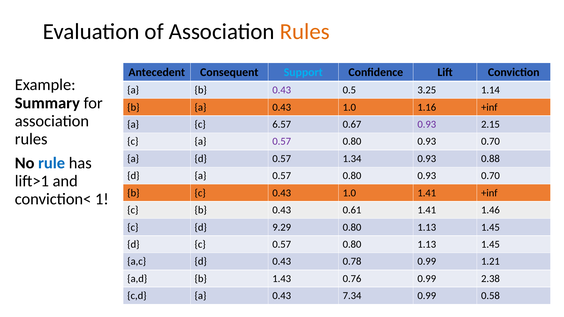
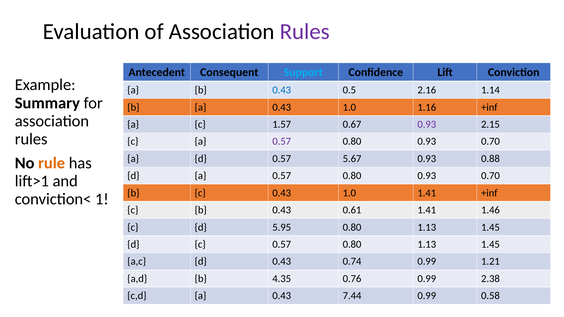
Rules colour: orange -> purple (305, 32)
0.43 colour: purple -> blue (282, 90)
3.25: 3.25 -> 2.16 (427, 90)
6.57: 6.57 -> 1.57 (282, 124)
1.34: 1.34 -> 5.67 (352, 159)
rule colour: blue -> orange (52, 163)
9.29: 9.29 -> 5.95 (282, 227)
0.78: 0.78 -> 0.74 (352, 262)
1.43: 1.43 -> 4.35 (282, 279)
7.34: 7.34 -> 7.44 (352, 296)
